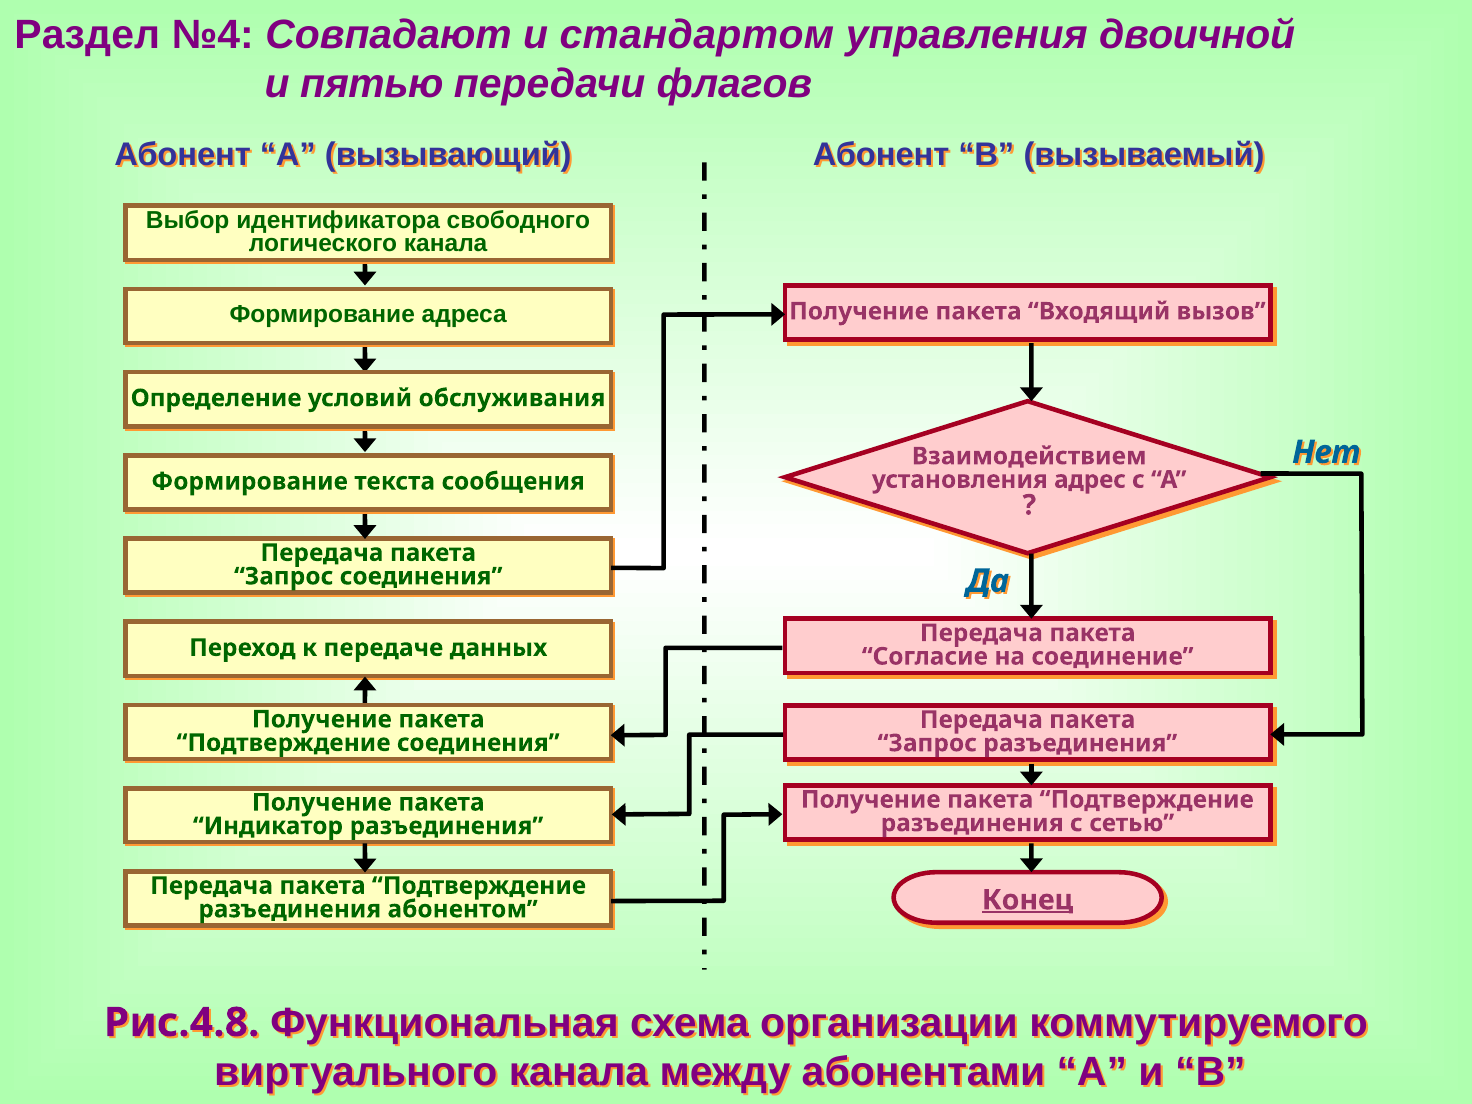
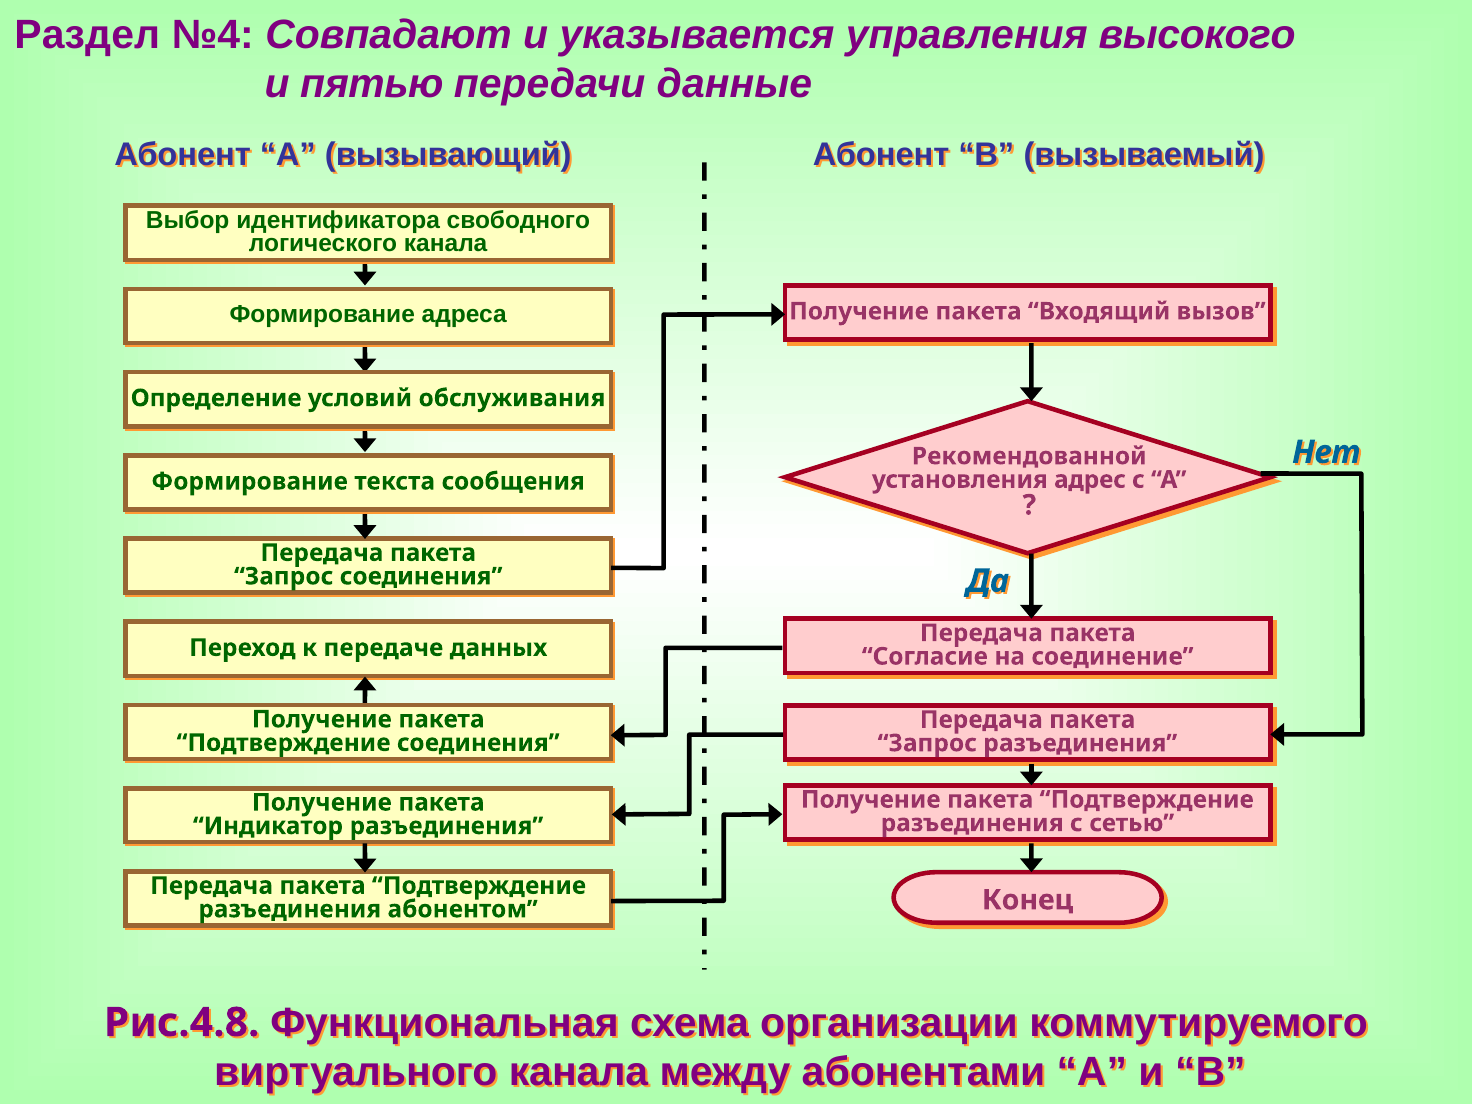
стандартом: стандартом -> указывается (697, 35)
двоичной: двоичной -> высокого (1197, 35)
флагов: флагов -> данные (734, 84)
Взаимодействием: Взаимодействием -> Рекомендованной (1029, 456)
Конец underline: present -> none (1028, 900)
